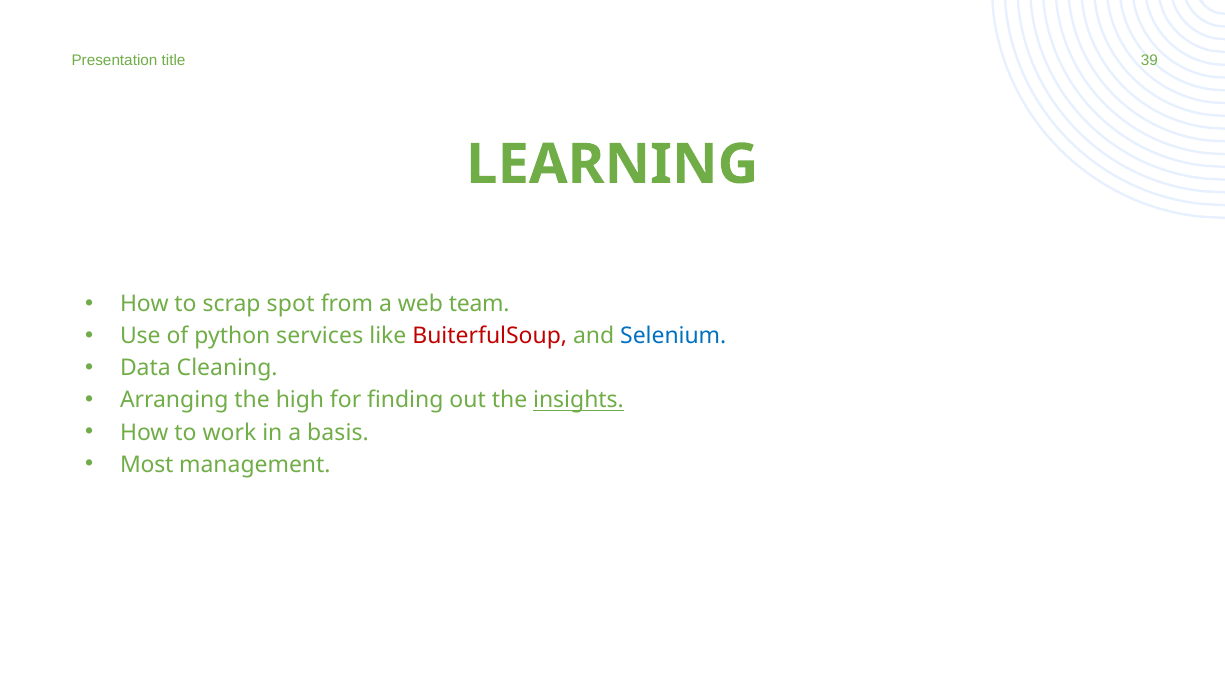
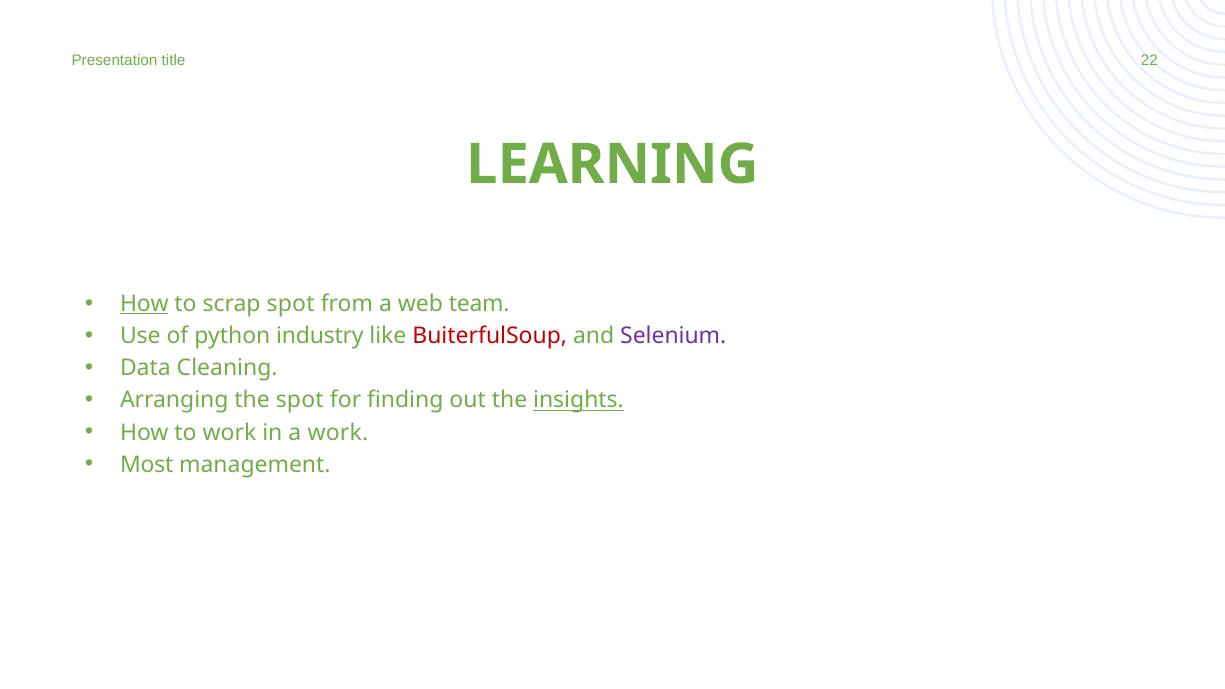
39: 39 -> 22 (1149, 61)
How underline: none -> present (144, 304)
services: services -> industry (320, 336)
Selenium colour: blue -> purple (673, 336)
the high: high -> spot (300, 400)
a basis: basis -> work (338, 433)
